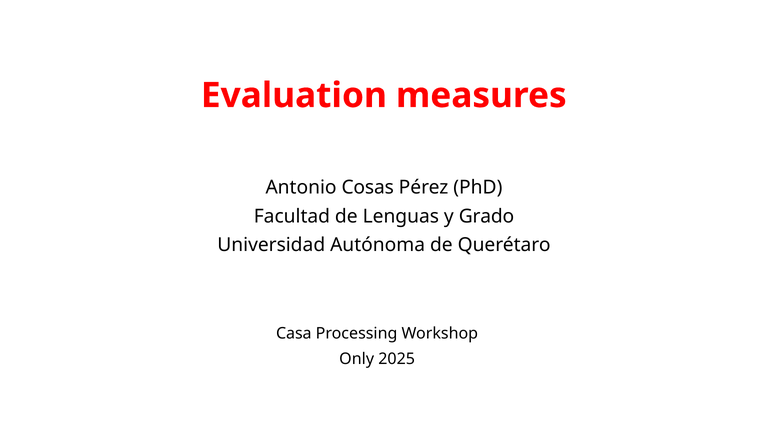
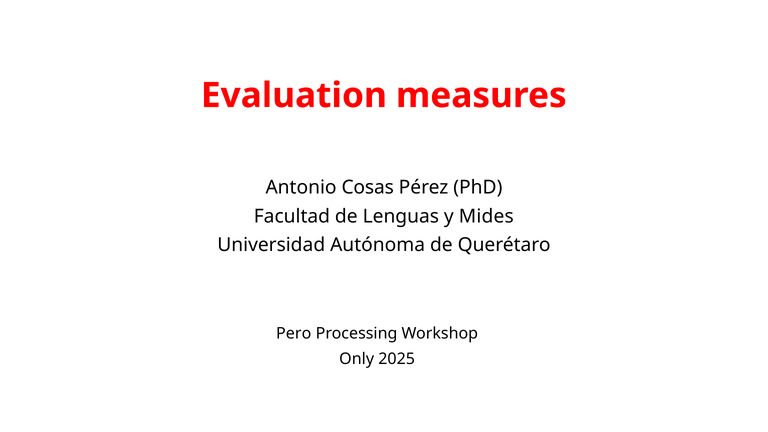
Grado: Grado -> Mides (486, 216)
Casa: Casa -> Pero (294, 334)
